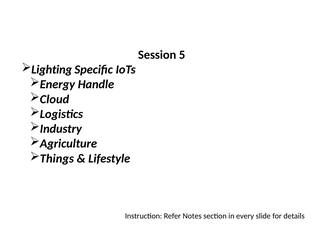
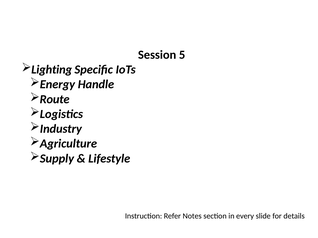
Cloud: Cloud -> Route (55, 99)
Things: Things -> Supply (57, 159)
